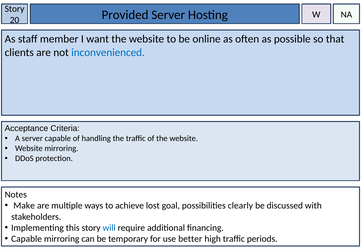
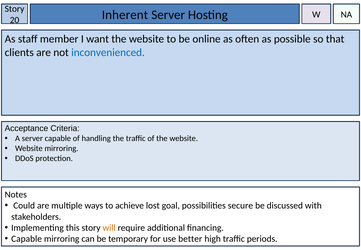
Provided: Provided -> Inherent (125, 15)
Make: Make -> Could (24, 206)
clearly: clearly -> secure (240, 206)
will colour: blue -> orange (109, 228)
